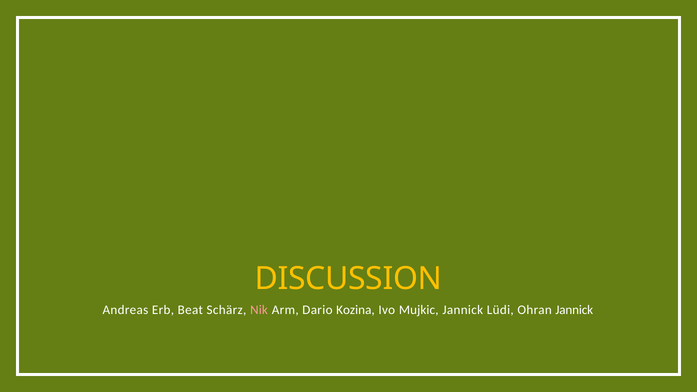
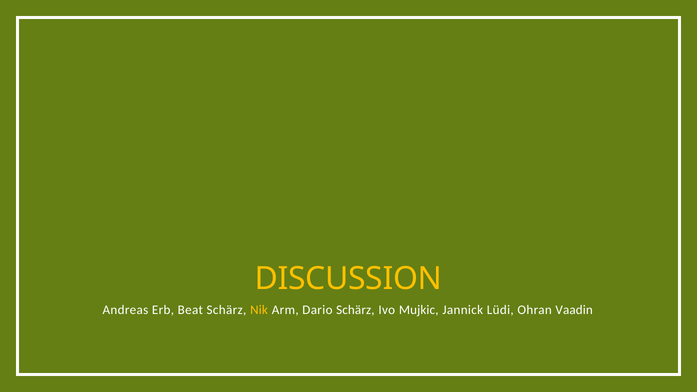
Nik colour: pink -> yellow (259, 310)
Dario Kozina: Kozina -> Schärz (355, 310)
Ohran Jannick: Jannick -> Vaadin (574, 310)
